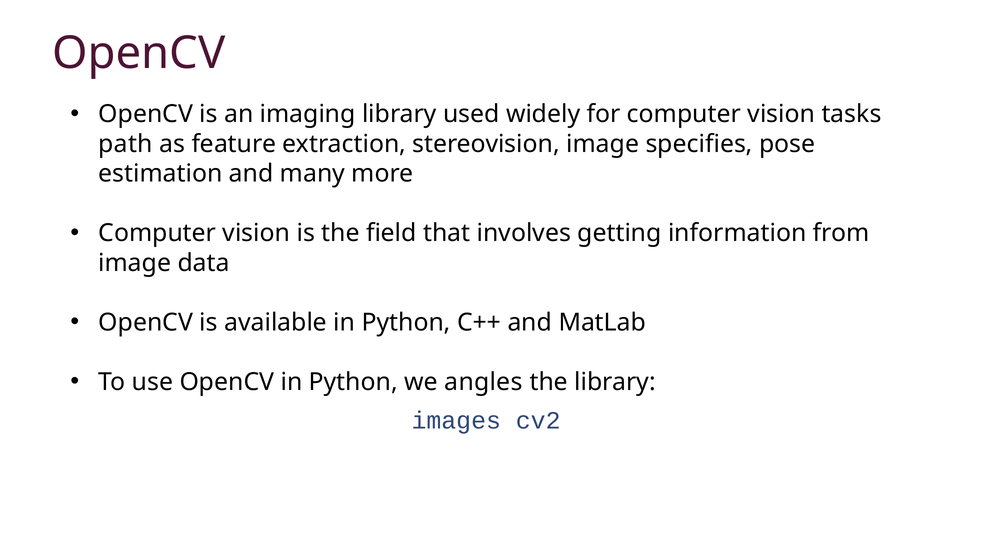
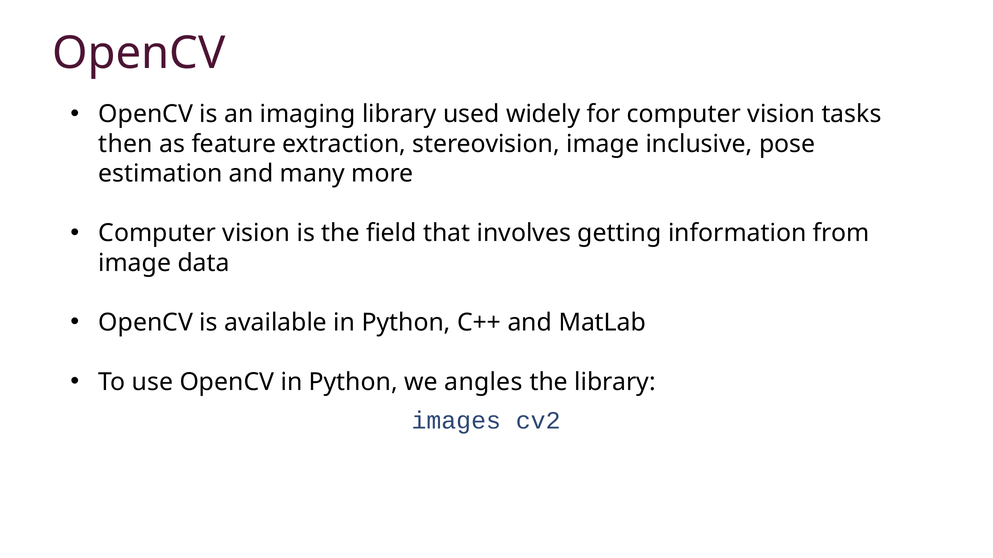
path: path -> then (126, 144)
specifies: specifies -> inclusive (699, 144)
